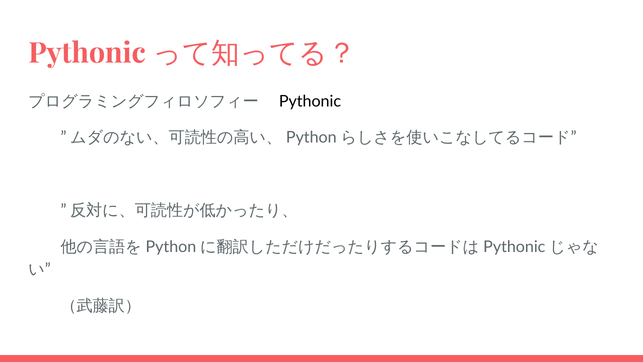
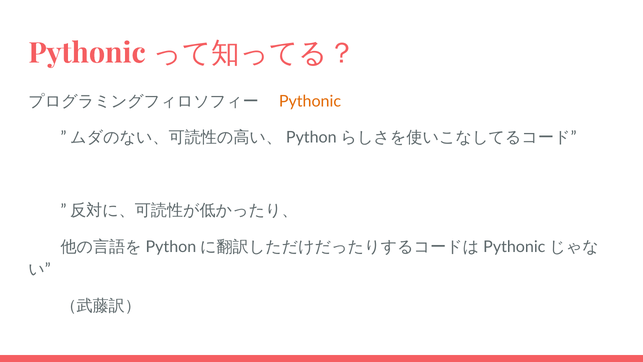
Pythonic colour: black -> orange (310, 101)
